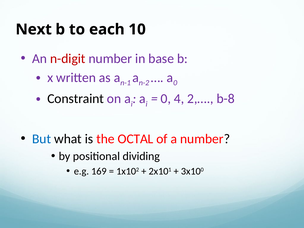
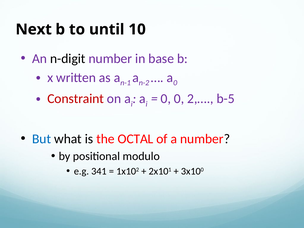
each: each -> until (107, 29)
n-digit colour: red -> black (68, 59)
Constraint colour: black -> red (76, 99)
0 4: 4 -> 0 (179, 99)
b-8: b-8 -> b-5 (226, 99)
dividing: dividing -> modulo (141, 156)
169: 169 -> 341 (99, 171)
